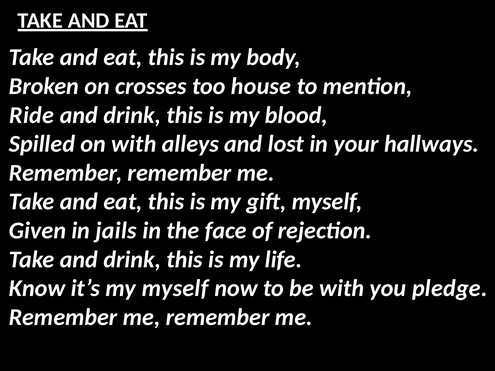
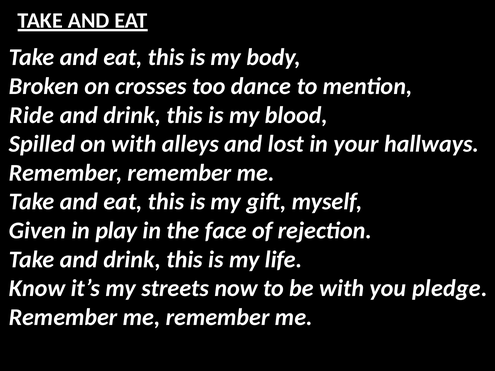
house: house -> dance (261, 86)
jails: jails -> play (116, 231)
my myself: myself -> streets (175, 288)
